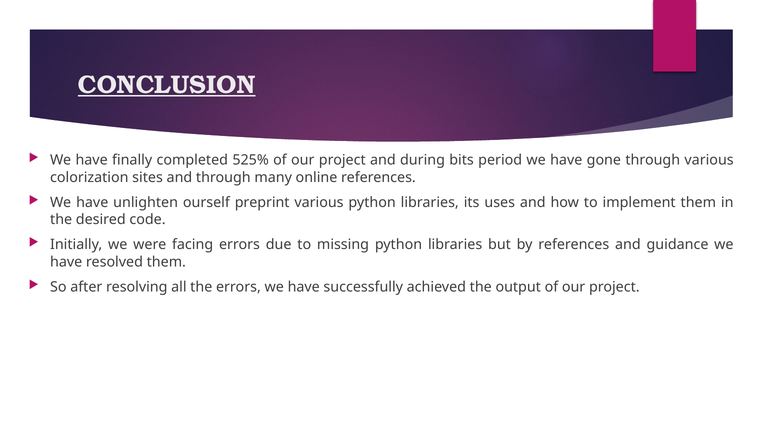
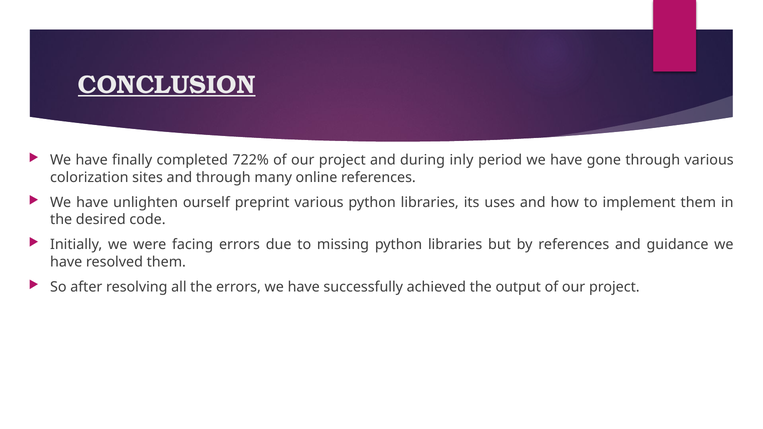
525%: 525% -> 722% (251, 160)
bits: bits -> inly (461, 160)
